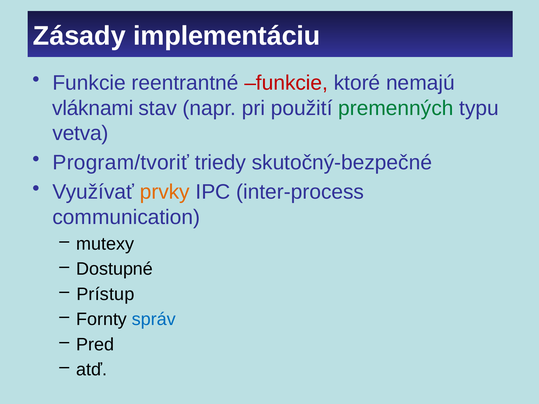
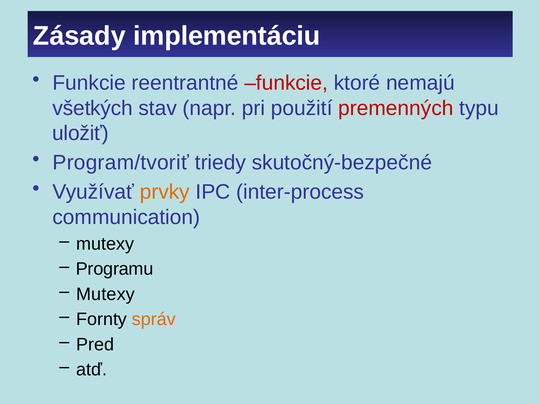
vláknami: vláknami -> všetkých (93, 108)
premenných colour: green -> red (396, 108)
vetva: vetva -> uložiť (81, 133)
Dostupné: Dostupné -> Programu (115, 269)
Prístup: Prístup -> Mutexy (105, 294)
správ colour: blue -> orange (154, 320)
